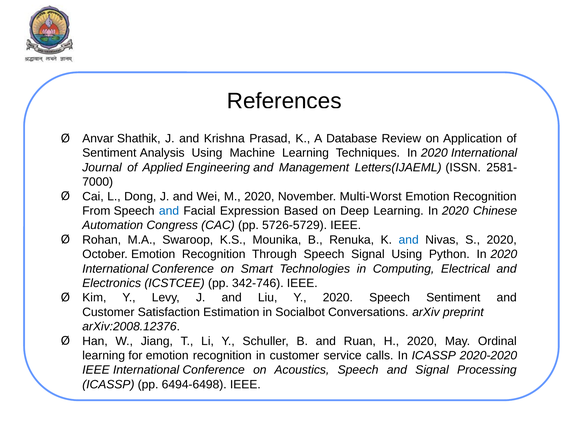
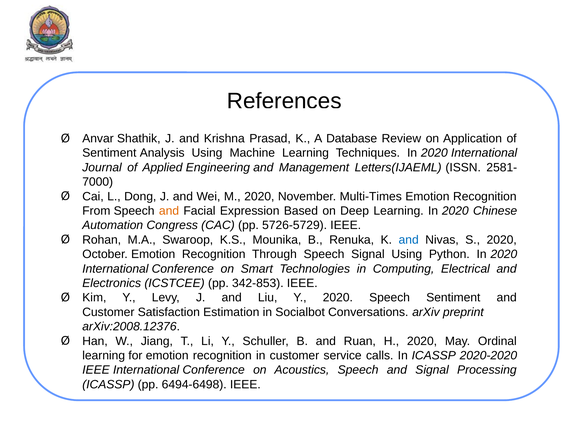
Multi-Worst: Multi-Worst -> Multi-Times (371, 196)
and colour: blue -> orange (169, 211)
342-746: 342-746 -> 342-853 (258, 283)
